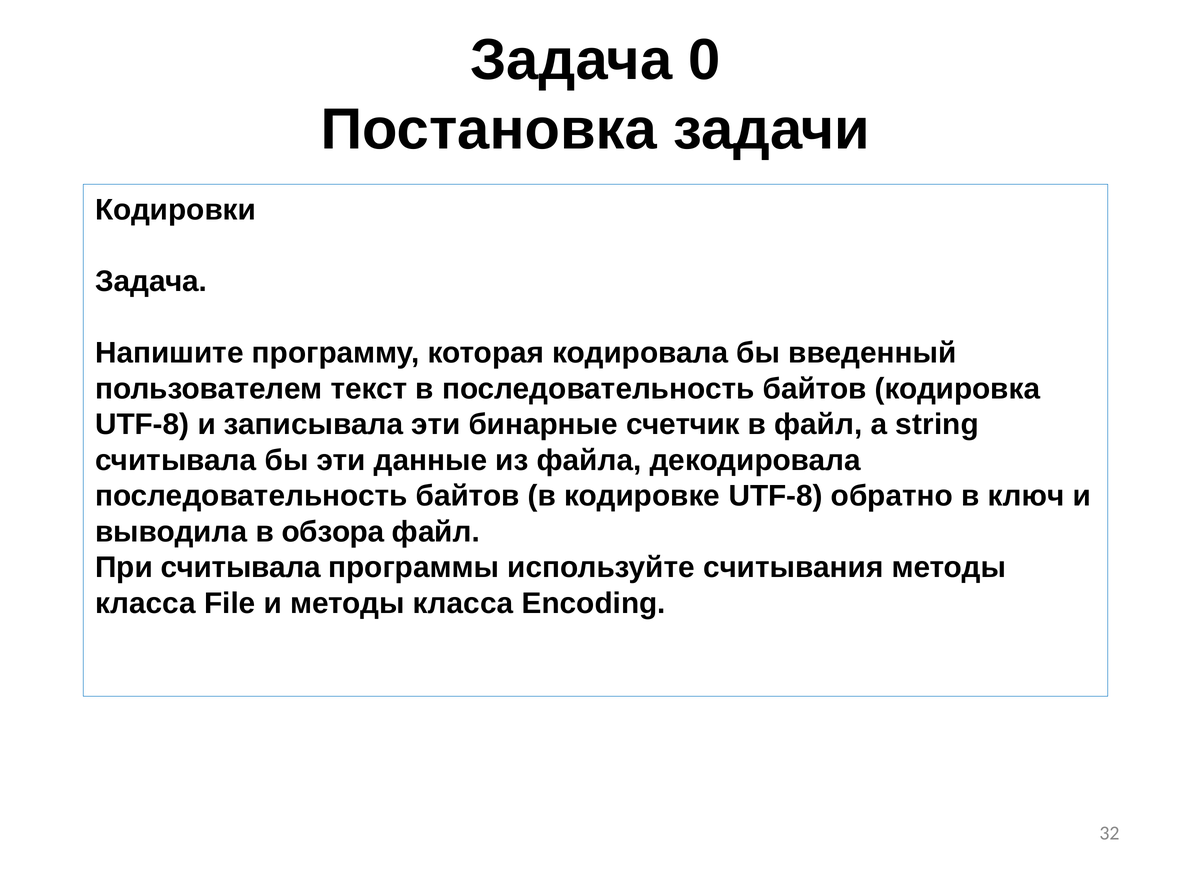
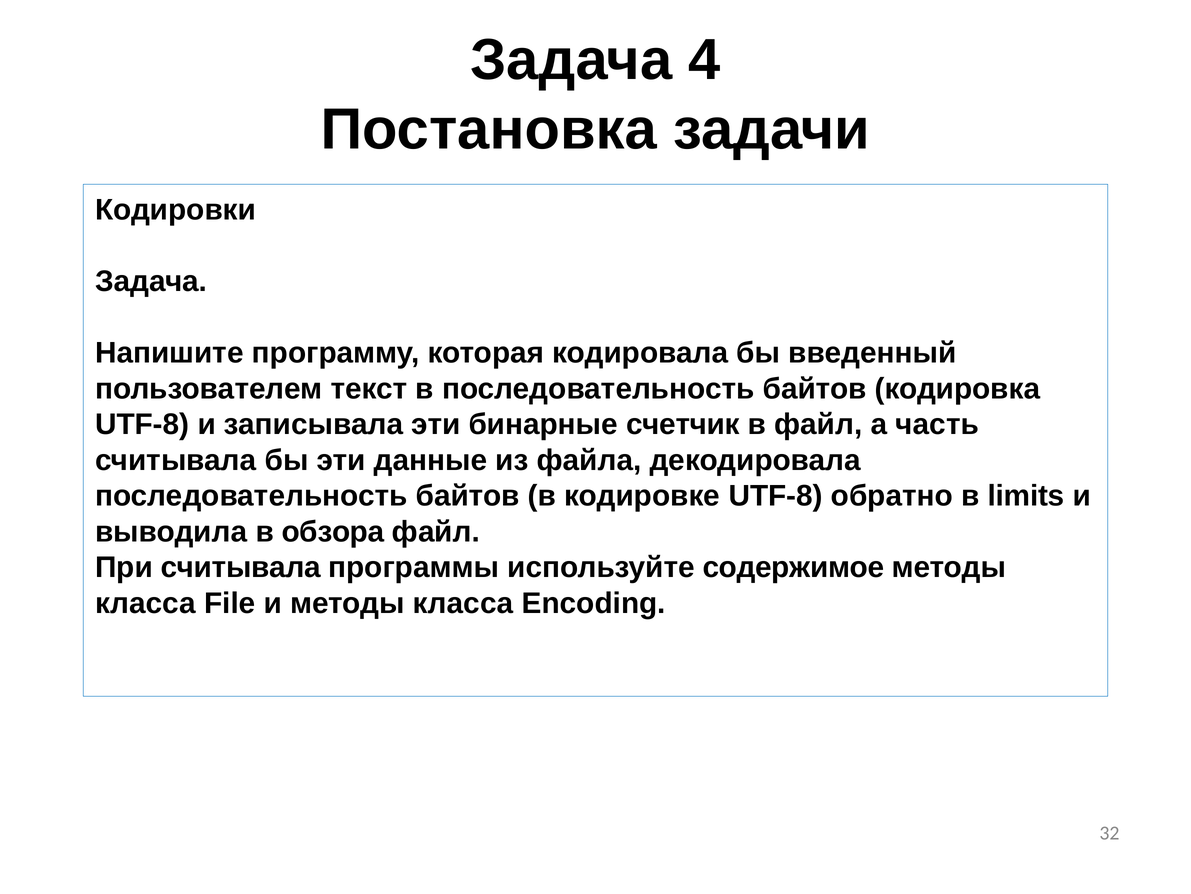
0: 0 -> 4 (704, 60)
string: string -> часть (937, 424)
ключ: ключ -> limits (1026, 496)
считывания: считывания -> содержимое (793, 567)
